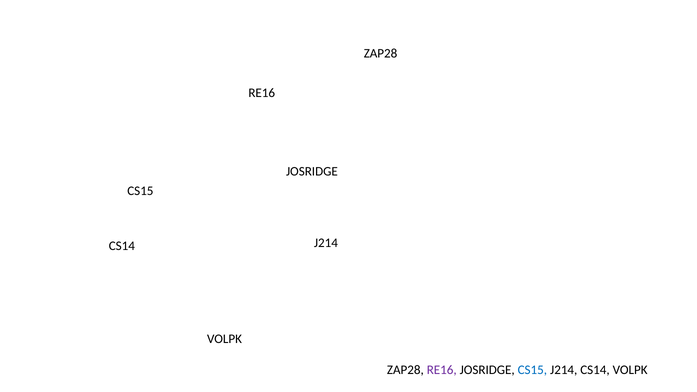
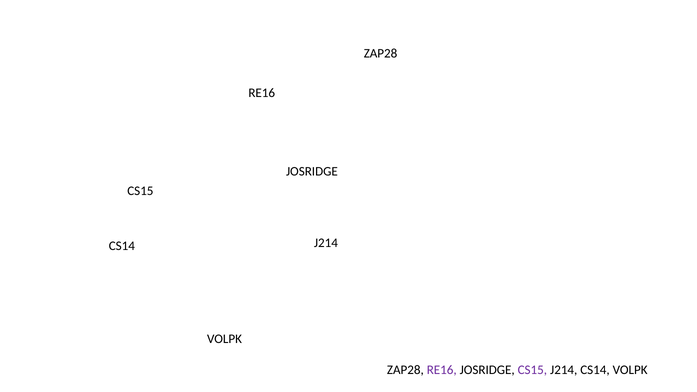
CS15 colour: blue -> purple (532, 370)
